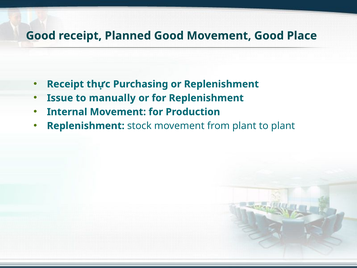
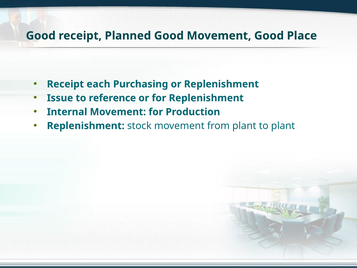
thực: thực -> each (98, 84)
manually: manually -> reference (112, 98)
